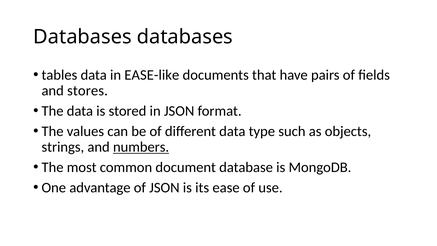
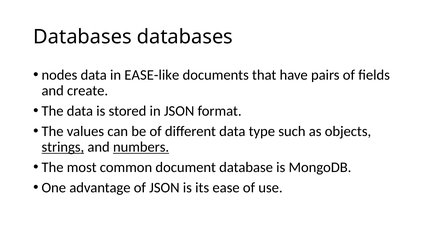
tables: tables -> nodes (59, 75)
stores: stores -> create (88, 91)
strings underline: none -> present (63, 147)
